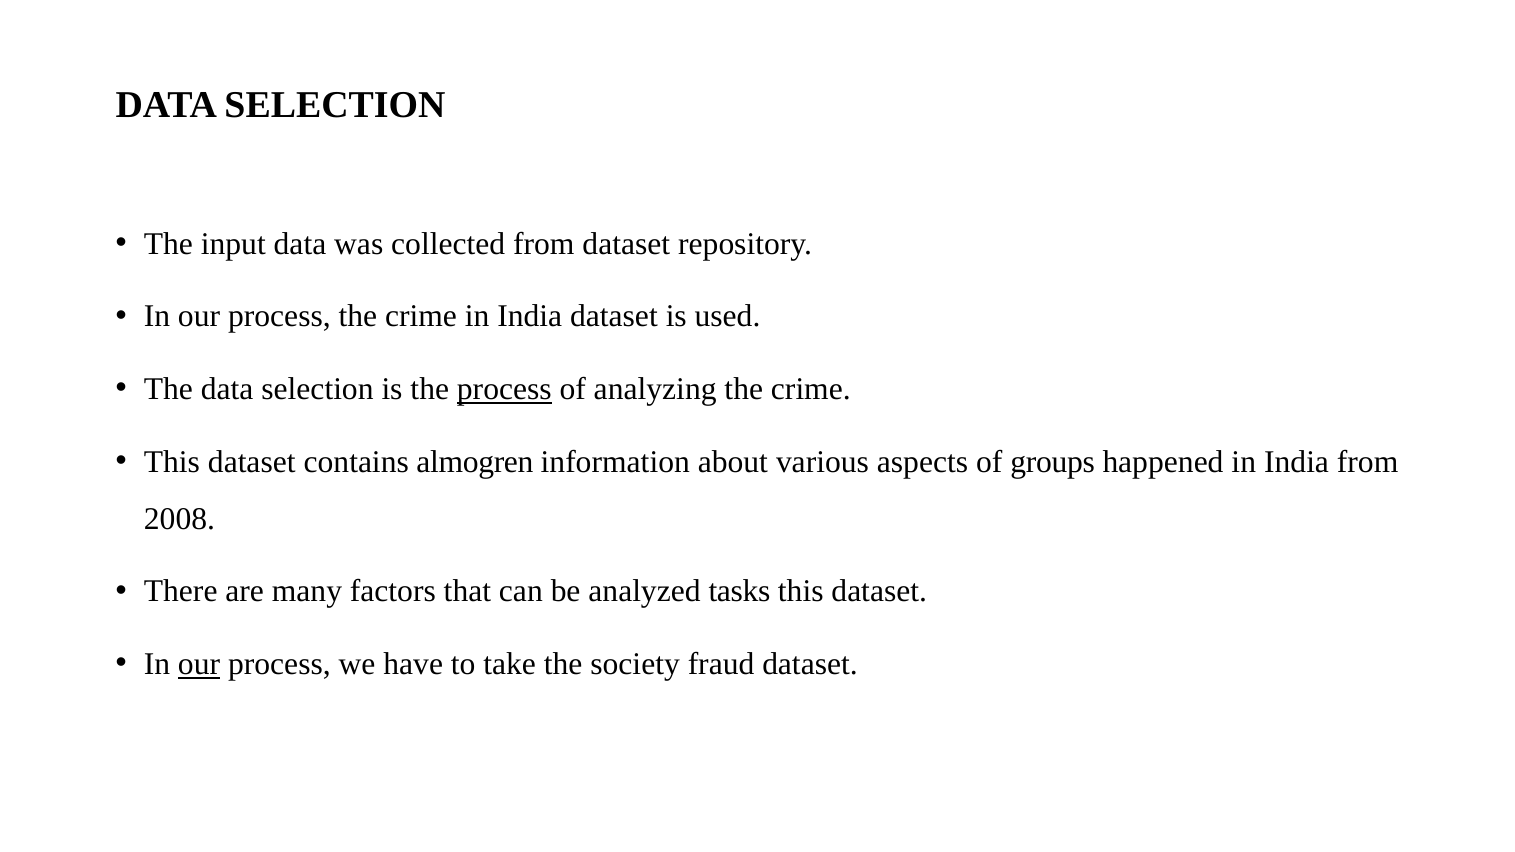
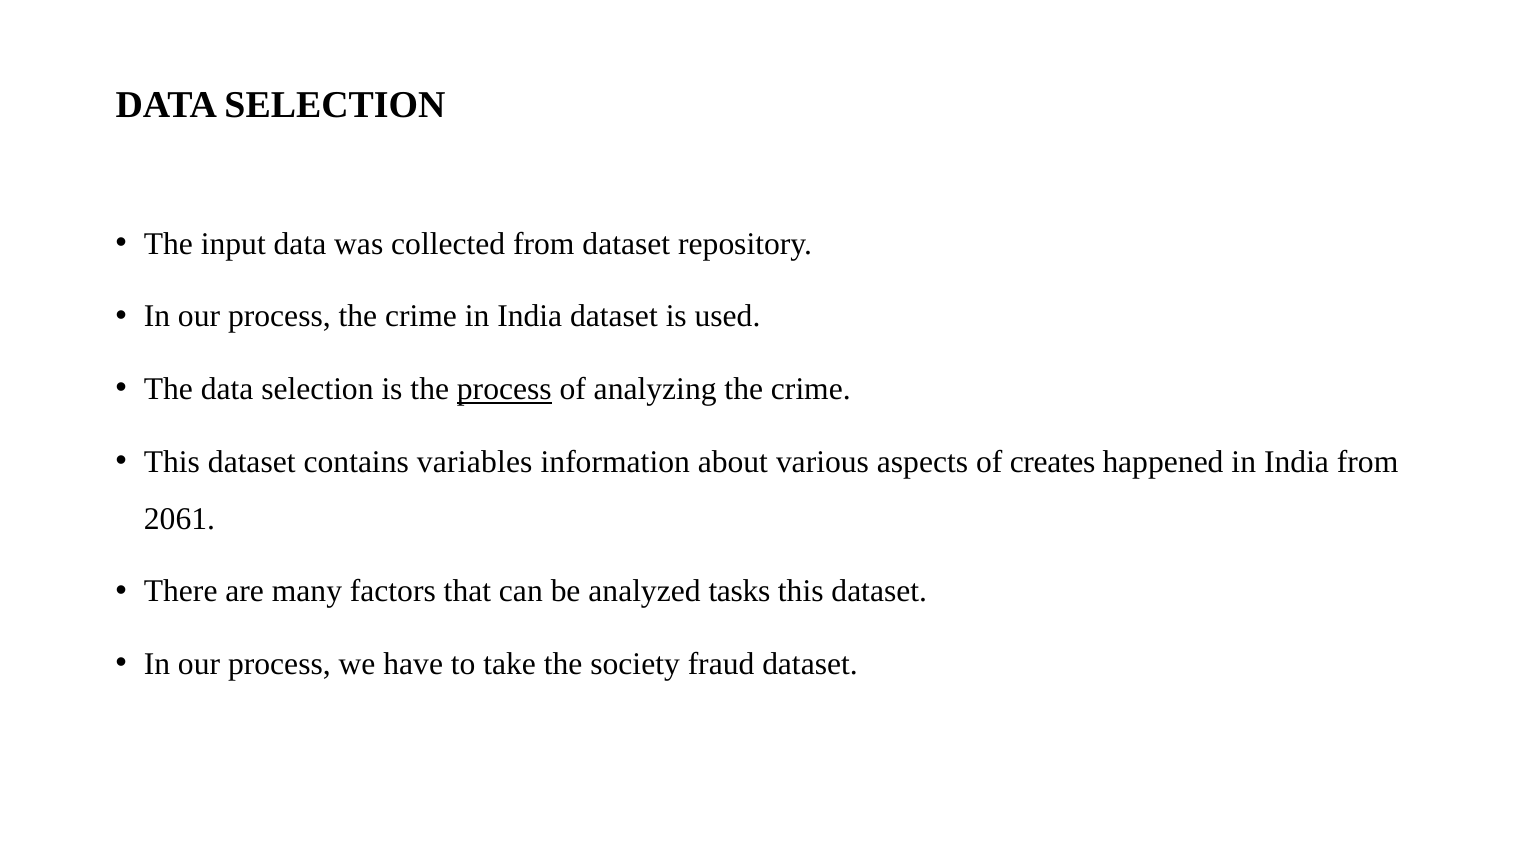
almogren: almogren -> variables (475, 462)
groups: groups -> creates (1053, 462)
2008: 2008 -> 2061 (179, 519)
our underline: present -> none (199, 664)
